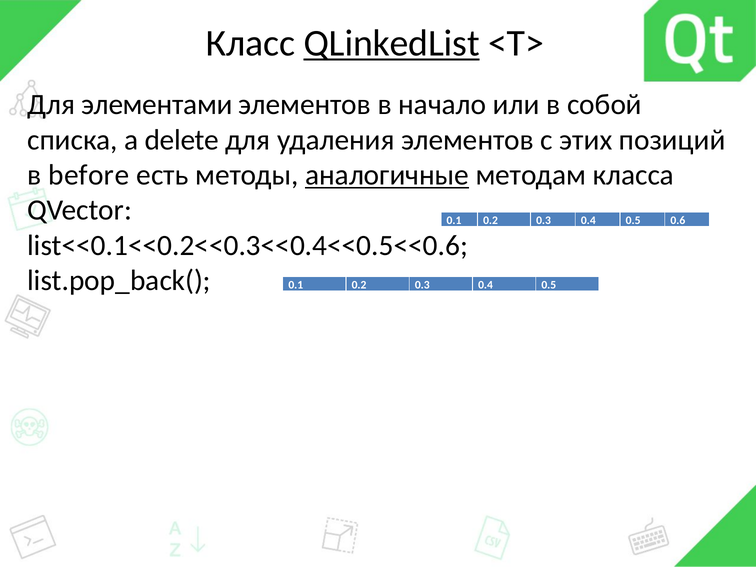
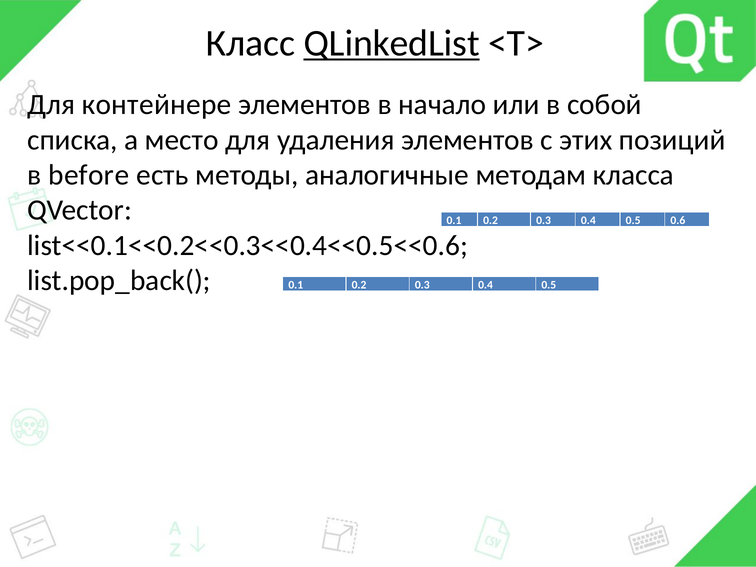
элементами: элементами -> контейнере (157, 105)
delete: delete -> место (182, 140)
аналогичные underline: present -> none (387, 175)
